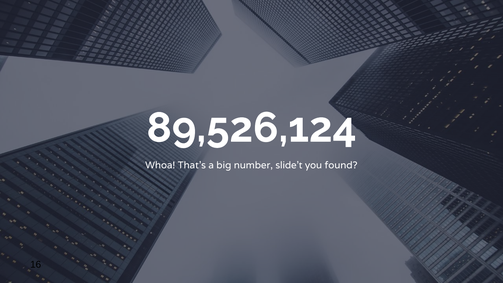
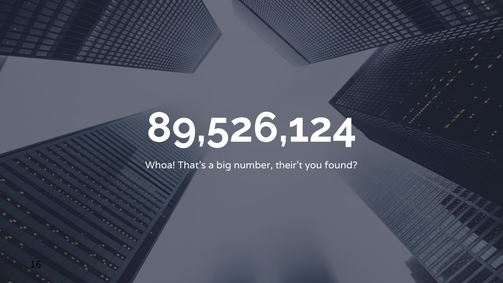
slide’t: slide’t -> their’t (289, 165)
